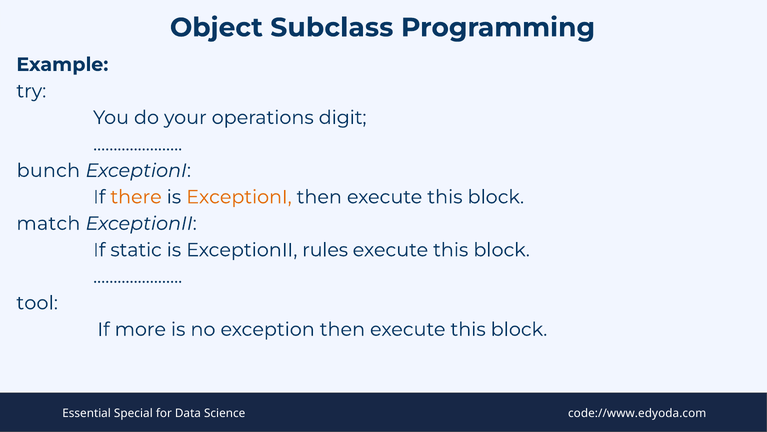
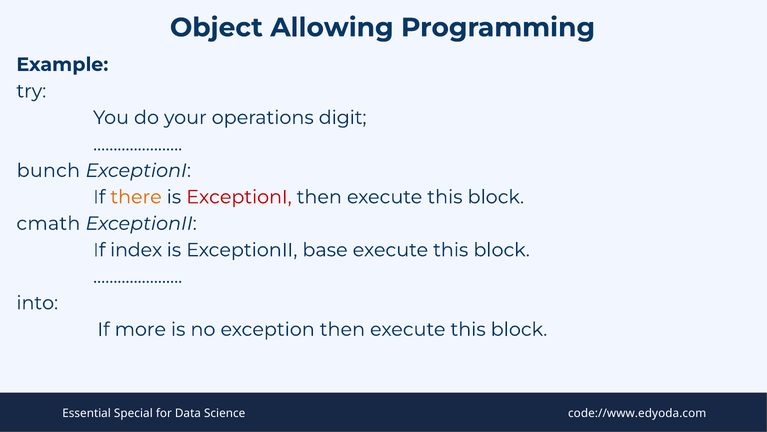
Subclass: Subclass -> Allowing (332, 28)
ExceptionI colour: orange -> red (239, 197)
match: match -> cmath (48, 223)
static: static -> index (136, 250)
rules: rules -> base (325, 250)
tool: tool -> into (37, 303)
